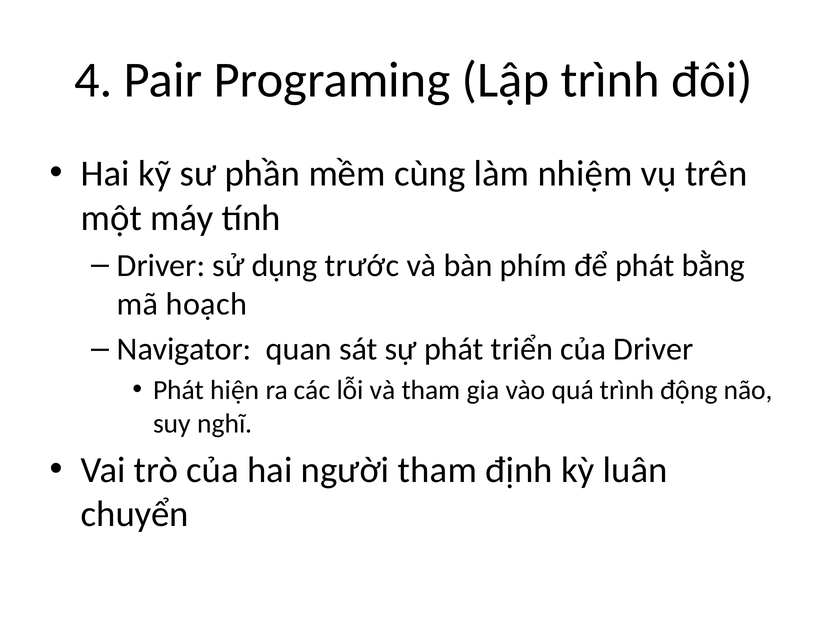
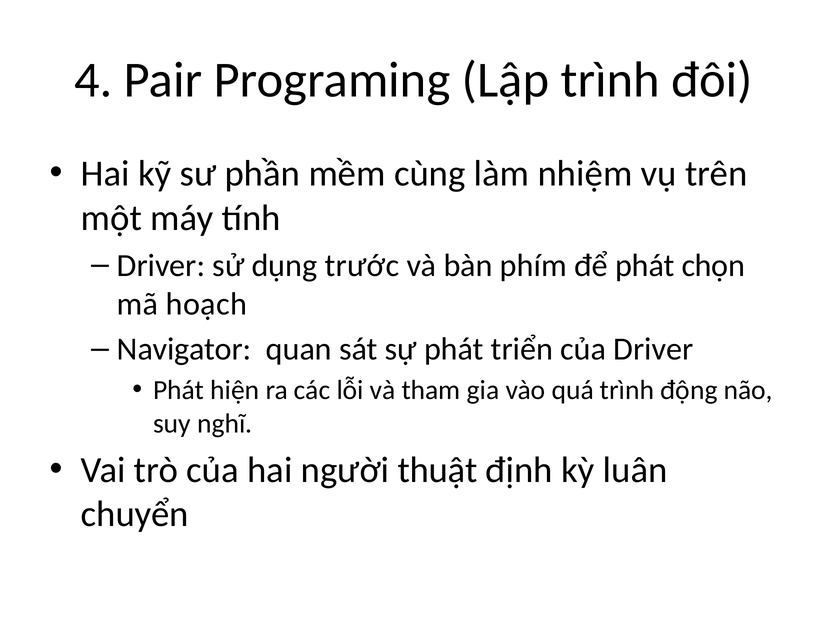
bằng: bằng -> chọn (713, 265)
người tham: tham -> thuật (438, 470)
